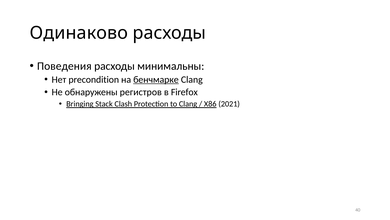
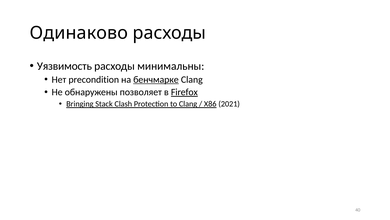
Поведения: Поведения -> Уязвимость (64, 66)
регистров: регистров -> позволяет (141, 92)
Firefox underline: none -> present (184, 92)
